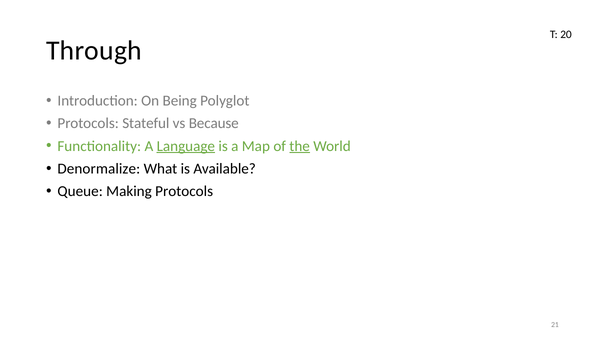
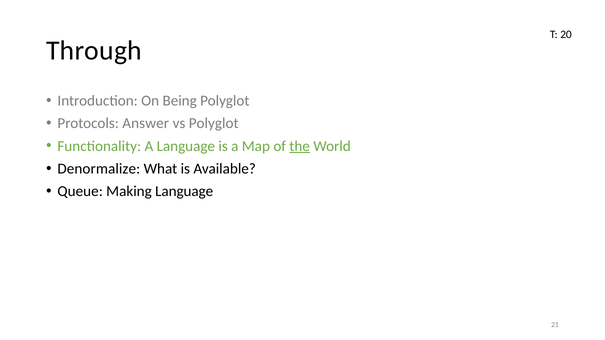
Stateful: Stateful -> Answer (146, 124)
vs Because: Because -> Polyglot (214, 124)
Language underline: present -> none (186, 146)
Making Protocols: Protocols -> Language (184, 191)
